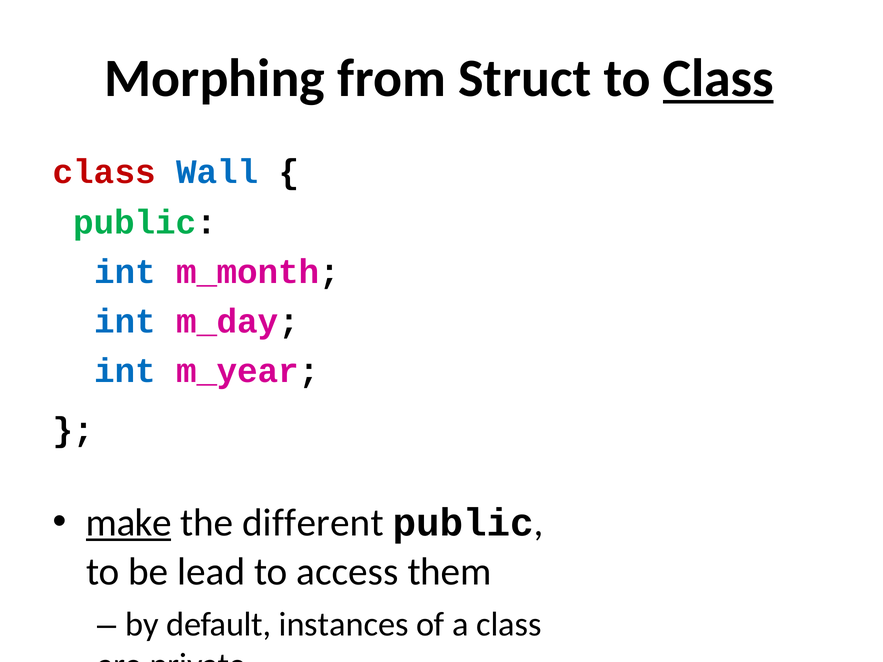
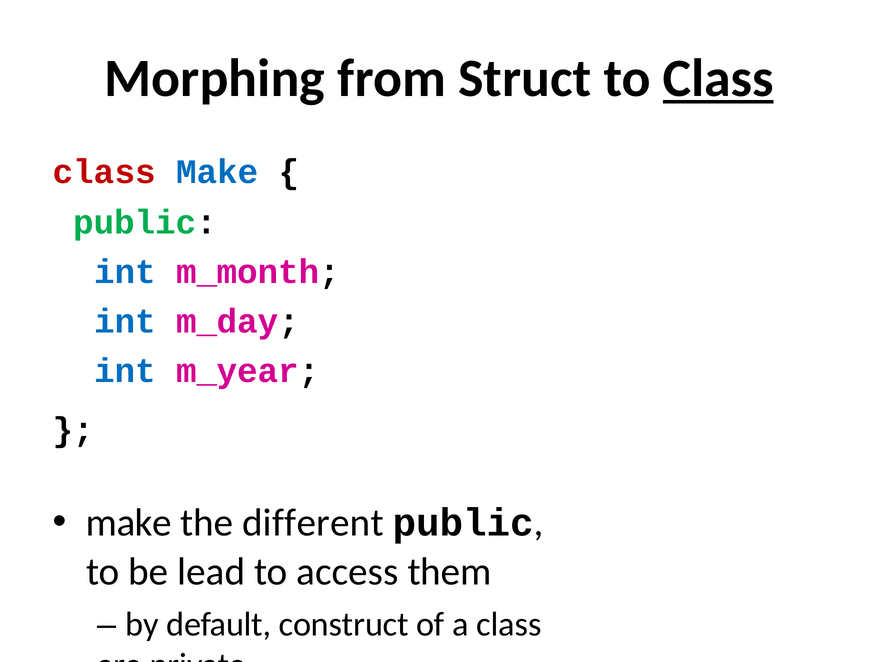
class Wall: Wall -> Make (217, 172)
make underline: present -> none (129, 523)
instances: instances -> construct (344, 625)
